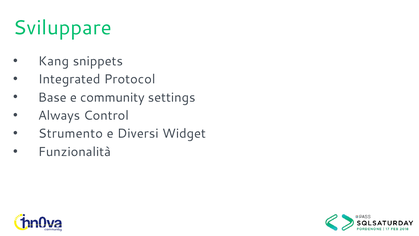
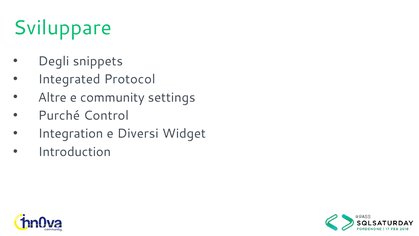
Kang: Kang -> Degli (54, 61)
Base: Base -> Altre (52, 97)
Always: Always -> Purché (59, 115)
Strumento: Strumento -> Integration (71, 134)
Funzionalità: Funzionalità -> Introduction (74, 152)
